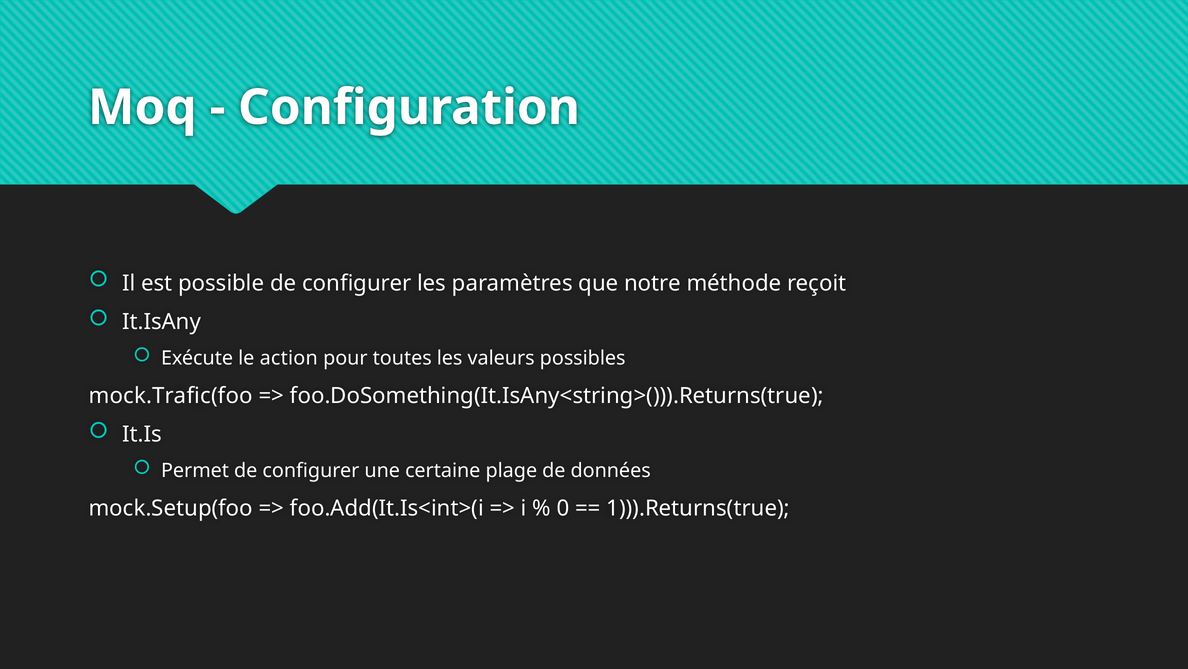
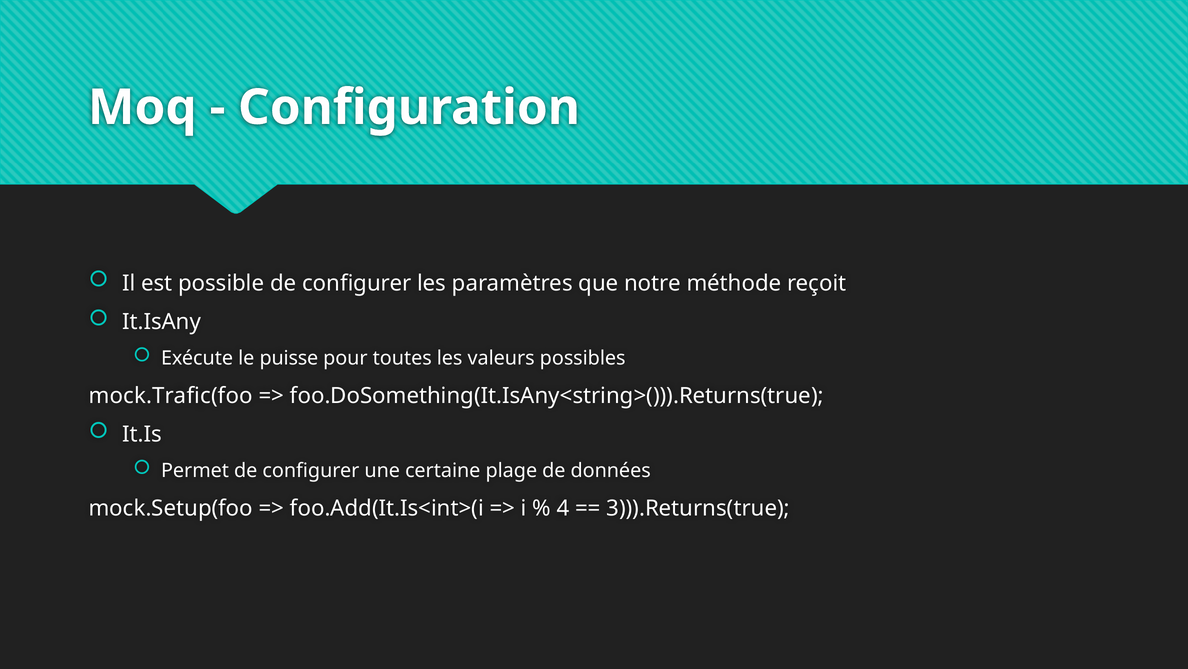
action: action -> puisse (289, 358)
0: 0 -> 4 (563, 508)
1))).Returns(true: 1))).Returns(true -> 3))).Returns(true (698, 508)
